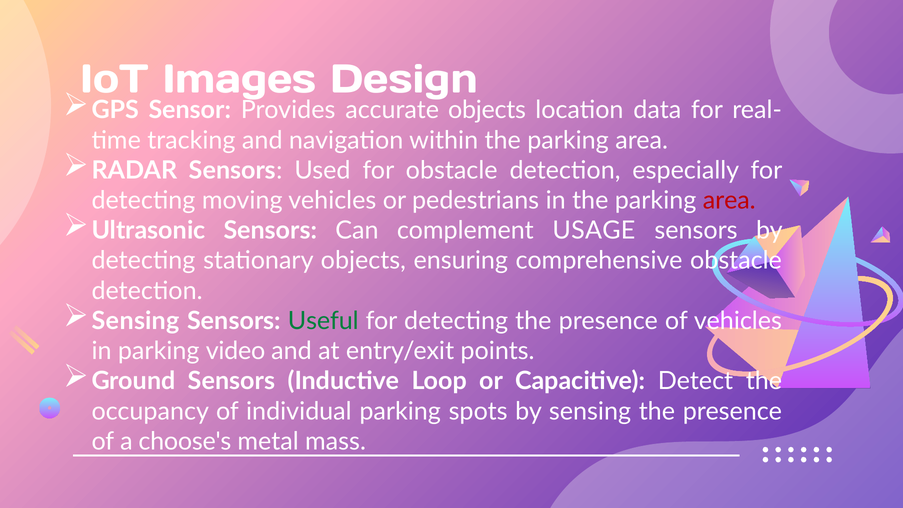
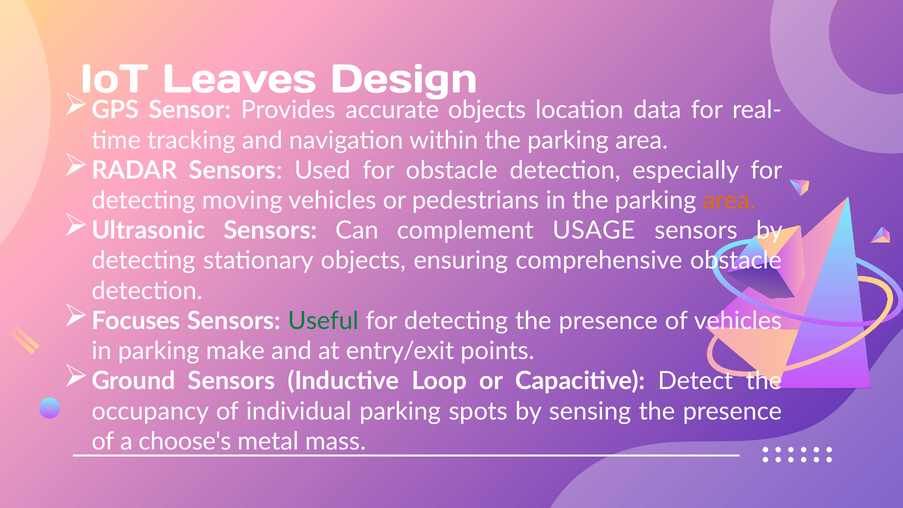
Images: Images -> Leaves (240, 79)
area colour: red -> orange (729, 200)
Sensing: Sensing -> Focuses (136, 321)
video: video -> make (235, 351)
